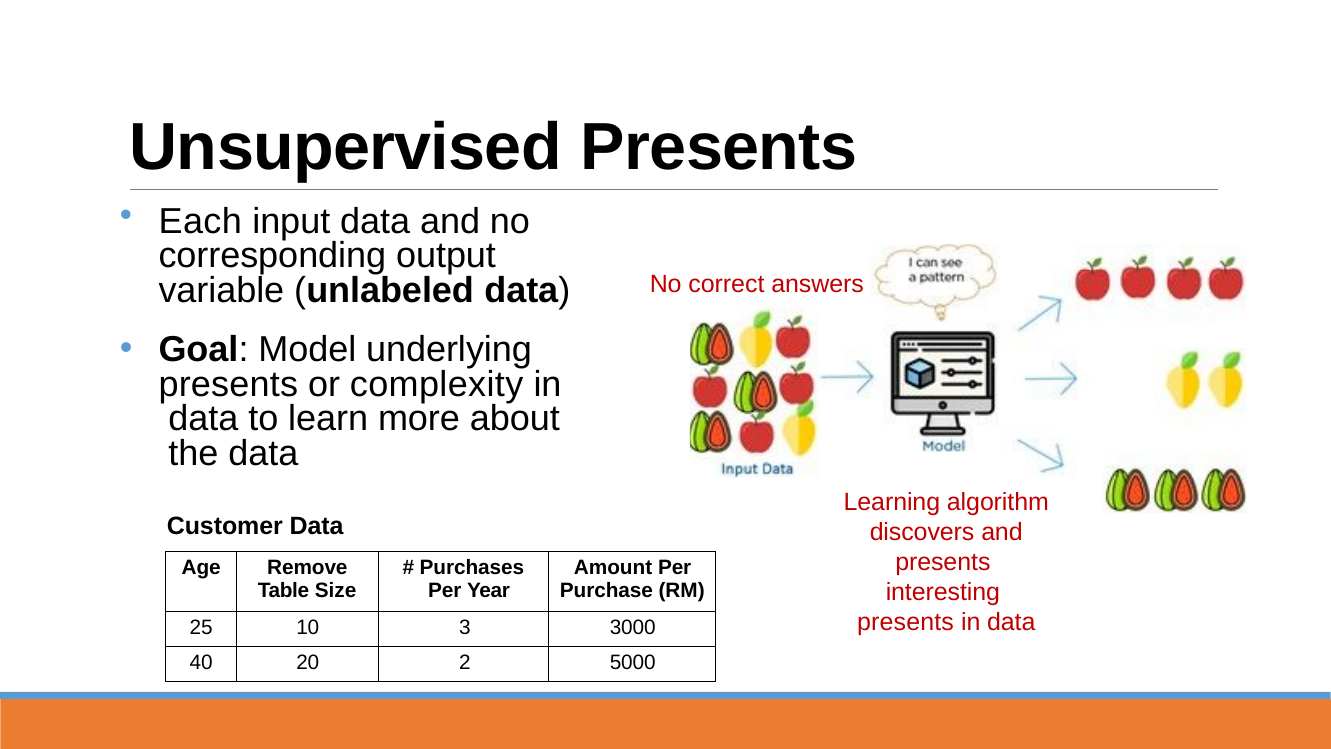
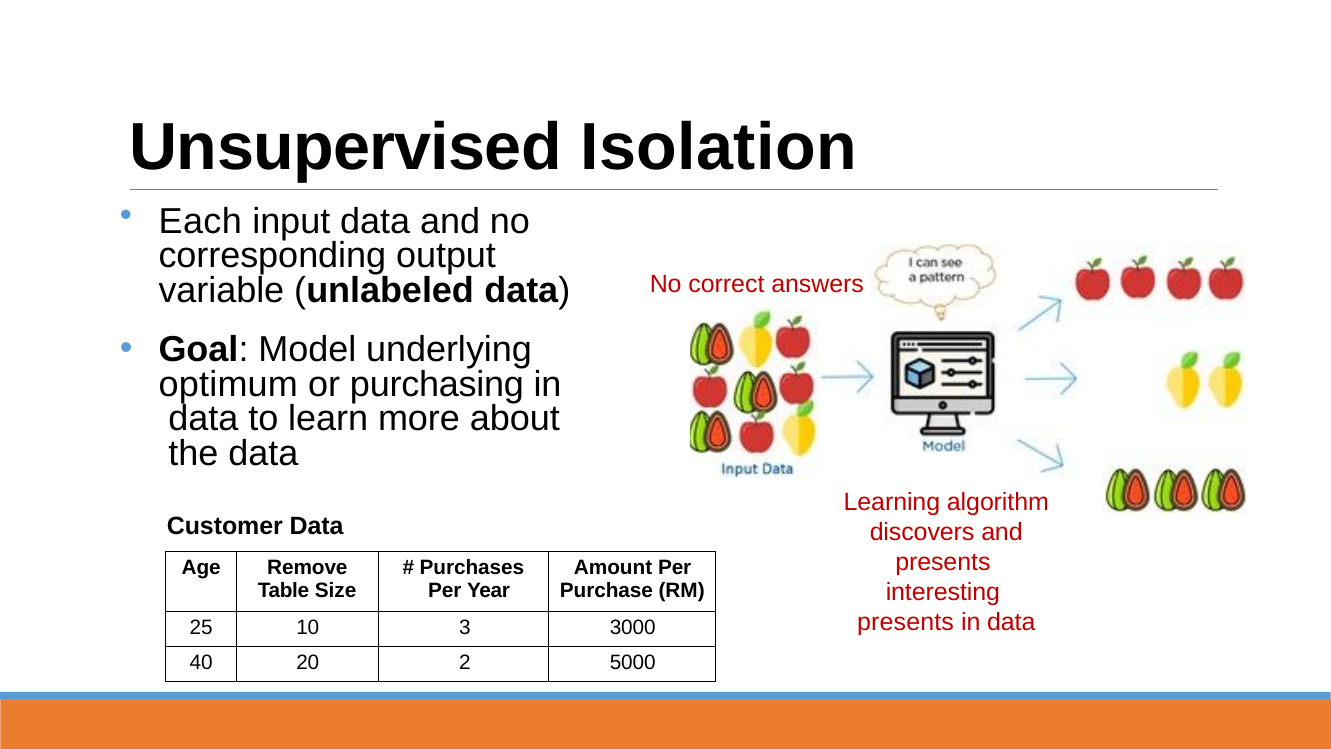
Unsupervised Presents: Presents -> Isolation (719, 148)
presents: presents -> optimum (228, 384)
complexity: complexity -> purchasing (437, 384)
